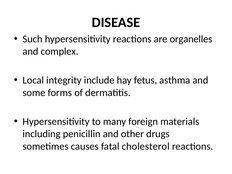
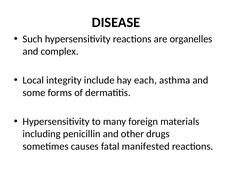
fetus: fetus -> each (145, 80)
cholesterol: cholesterol -> manifested (146, 146)
